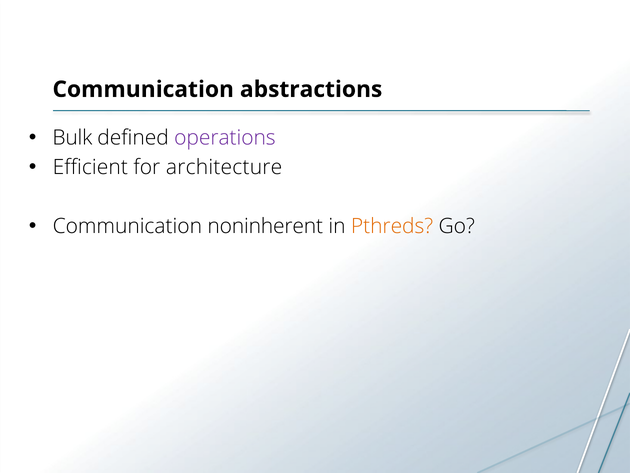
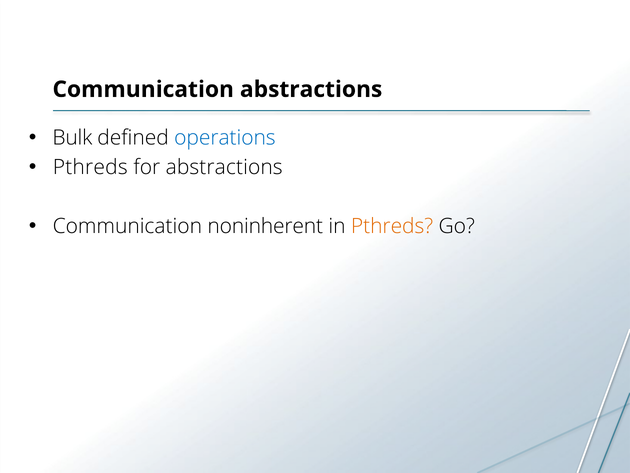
operations colour: purple -> blue (225, 138)
Efficient: Efficient -> Pthreds (90, 167)
for architecture: architecture -> abstractions (224, 167)
